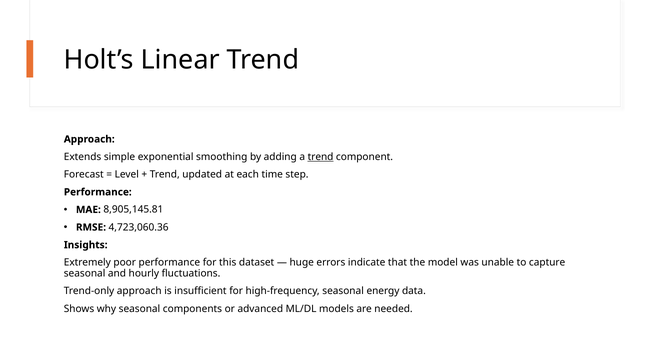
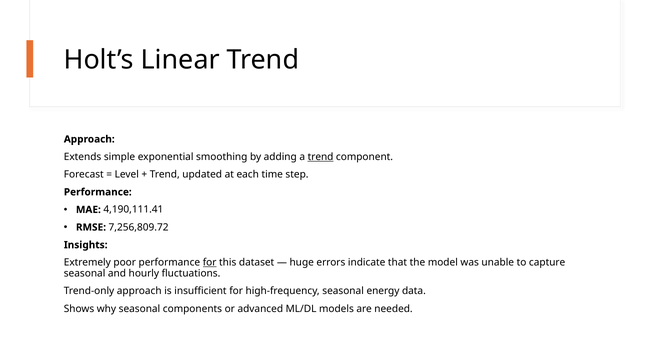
8,905,145.81: 8,905,145.81 -> 4,190,111.41 (133, 210)
4,723,060.36: 4,723,060.36 -> 7,256,809.72 (139, 227)
for underline: none -> present (210, 262)
